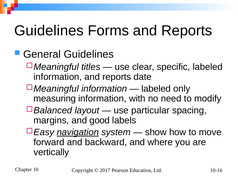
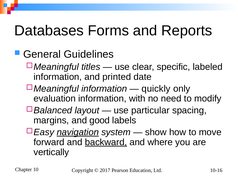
Guidelines: Guidelines -> Databases (49, 31)
information and reports: reports -> printed (117, 77)
labeled: labeled -> quickly (156, 89)
measuring: measuring -> evaluation (55, 99)
backward underline: none -> present (106, 143)
